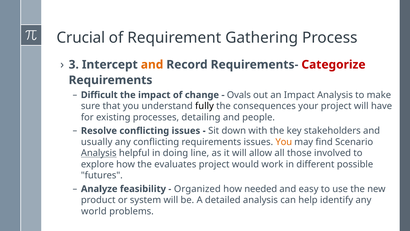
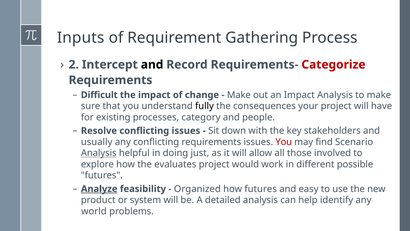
Crucial: Crucial -> Inputs (81, 38)
3: 3 -> 2 (74, 65)
and colour: orange -> black (152, 65)
Ovals: Ovals -> Make (239, 95)
detailing: detailing -> category (201, 117)
You colour: orange -> red (284, 142)
line: line -> just (200, 153)
Analyze underline: none -> present (99, 189)
how needed: needed -> futures (261, 189)
